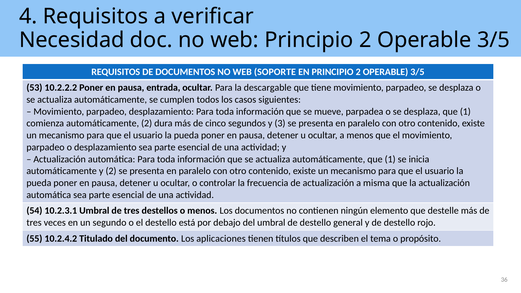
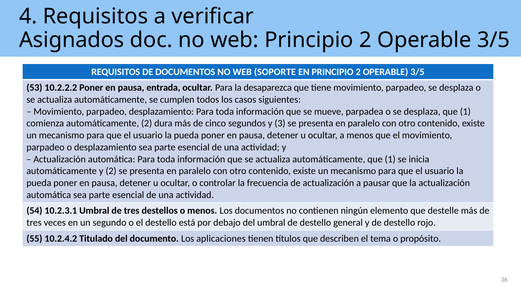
Necesidad: Necesidad -> Asignados (72, 40)
descargable: descargable -> desaparezca (268, 88)
misma: misma -> pausar (377, 183)
